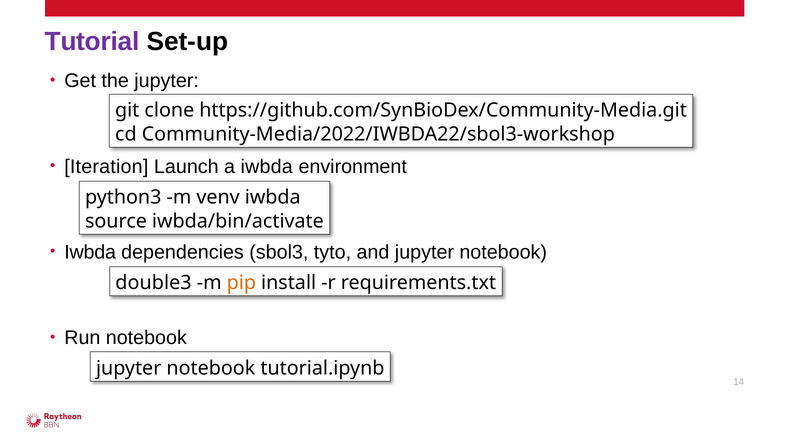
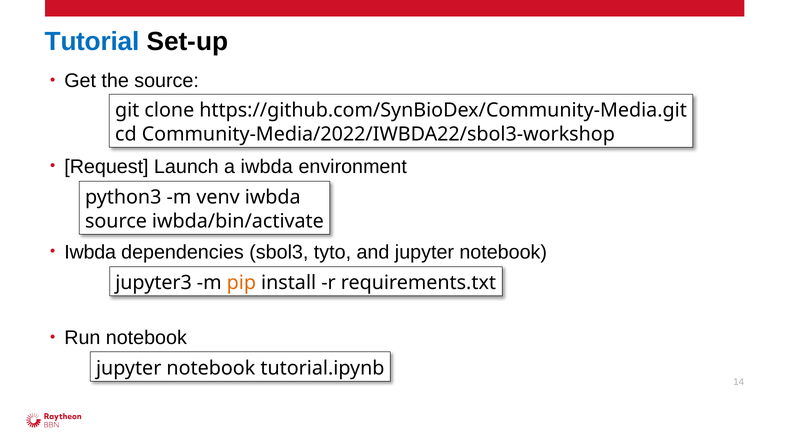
Tutorial colour: purple -> blue (92, 42)
the jupyter: jupyter -> source (167, 81)
Iteration: Iteration -> Request (106, 167)
double3: double3 -> jupyter3 (154, 283)
